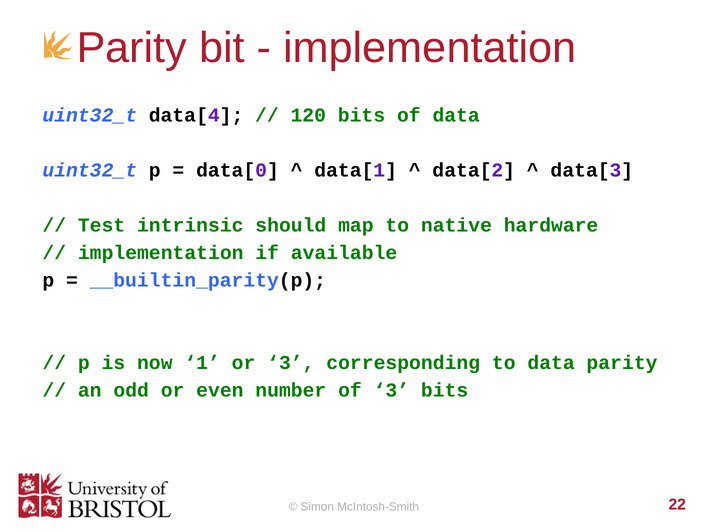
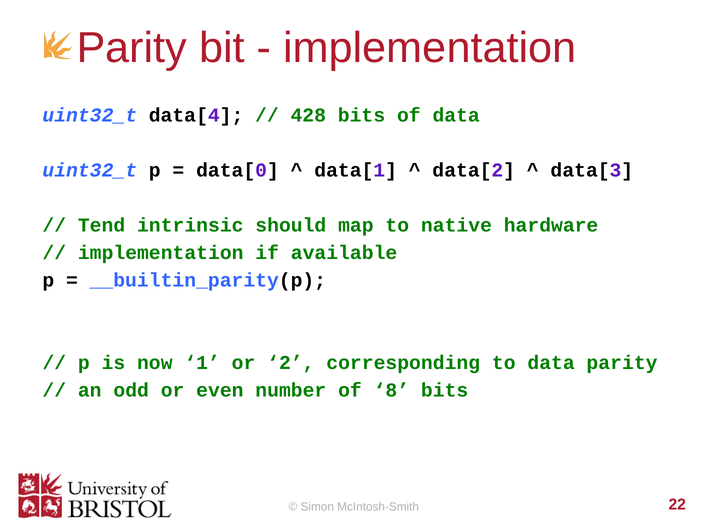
120: 120 -> 428 (308, 115)
Test: Test -> Tend (102, 225)
or 3: 3 -> 2 (291, 363)
of 3: 3 -> 8 (391, 390)
